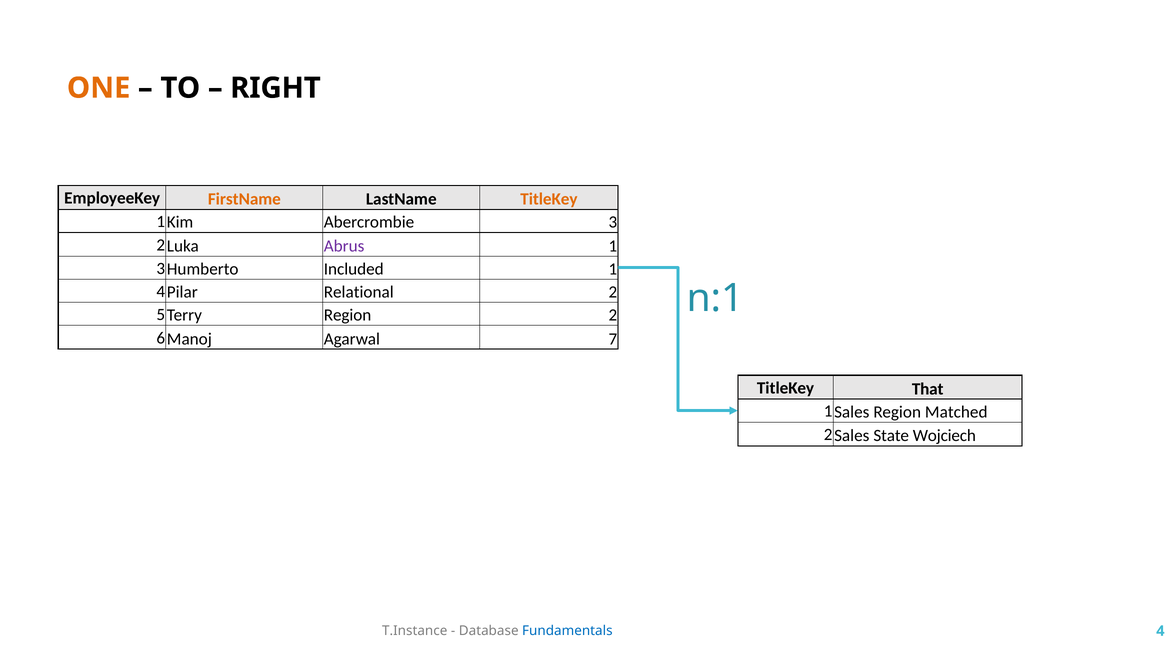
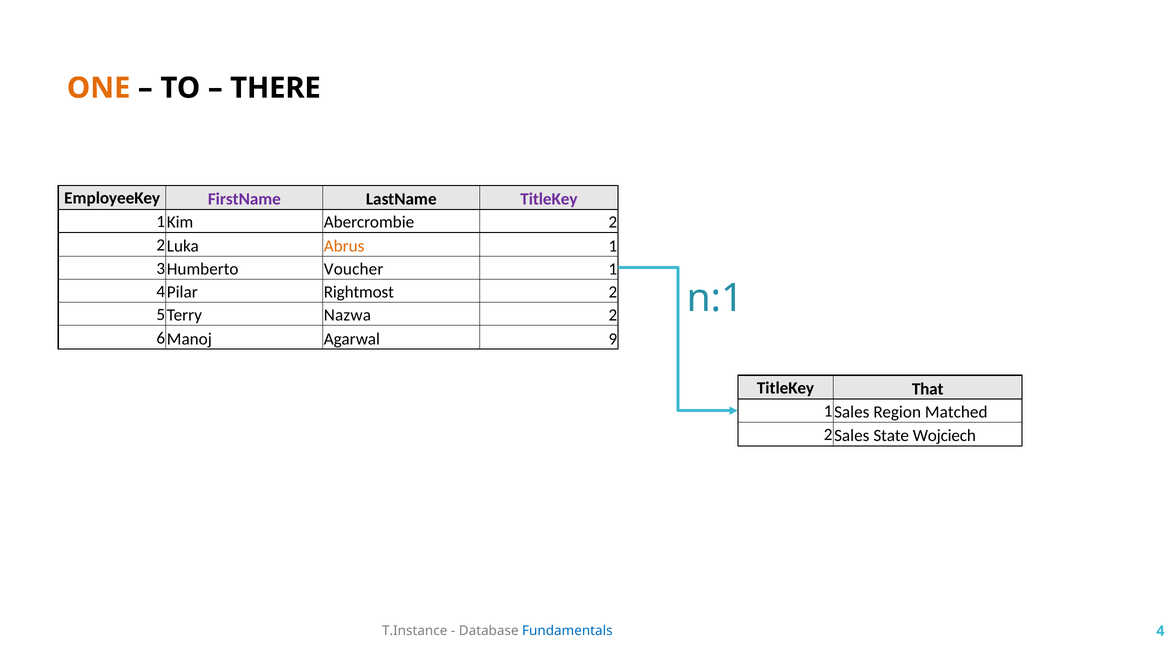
RIGHT: RIGHT -> THERE (275, 88)
FirstName colour: orange -> purple (244, 199)
TitleKey colour: orange -> purple (549, 199)
Abercrombie 3: 3 -> 2 (613, 222)
Abrus colour: purple -> orange (344, 246)
Included: Included -> Voucher (354, 269)
Relational: Relational -> Rightmost (359, 292)
Region: Region -> Nazwa (347, 315)
7: 7 -> 9 (613, 339)
